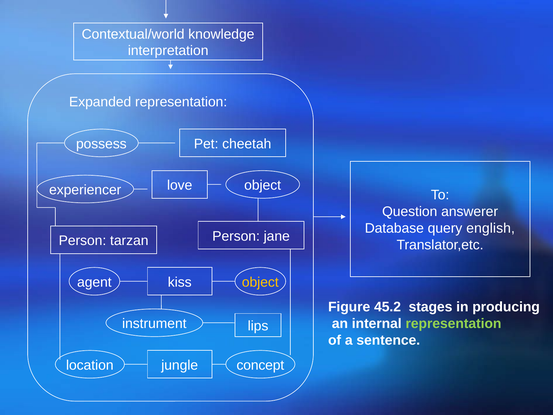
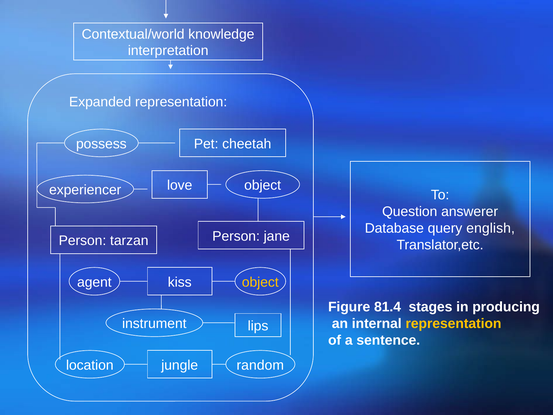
45.2: 45.2 -> 81.4 (388, 307)
representation colour: light green -> yellow (453, 323)
concept: concept -> random (260, 365)
